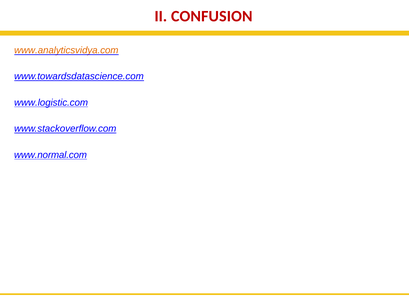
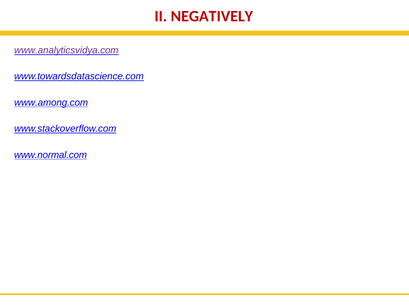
CONFUSION: CONFUSION -> NEGATIVELY (212, 16)
www.analyticsvidya.com colour: orange -> purple (66, 50)
www.logistic.com: www.logistic.com -> www.among.com (51, 103)
